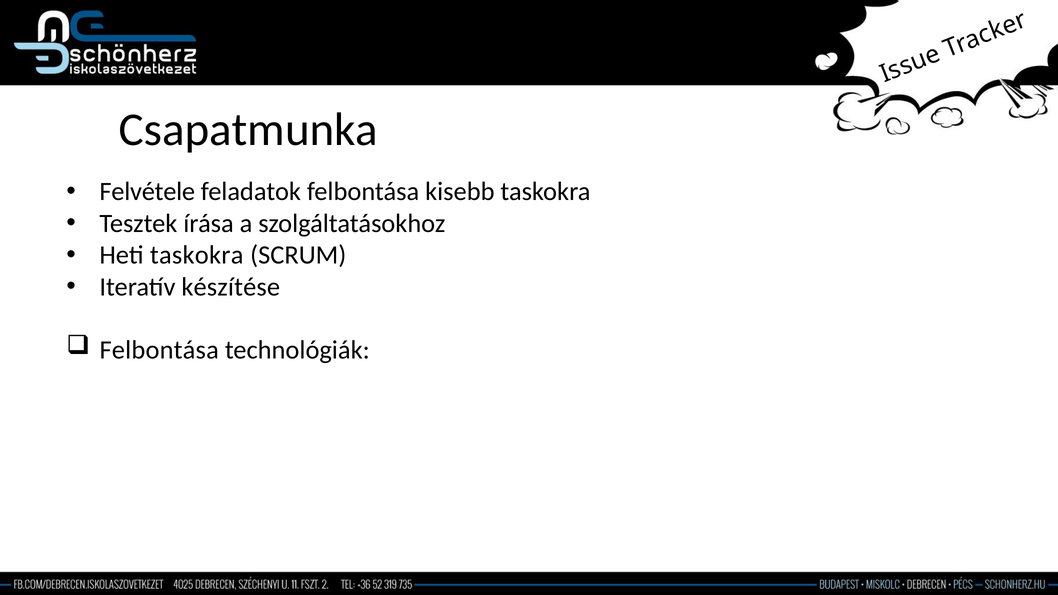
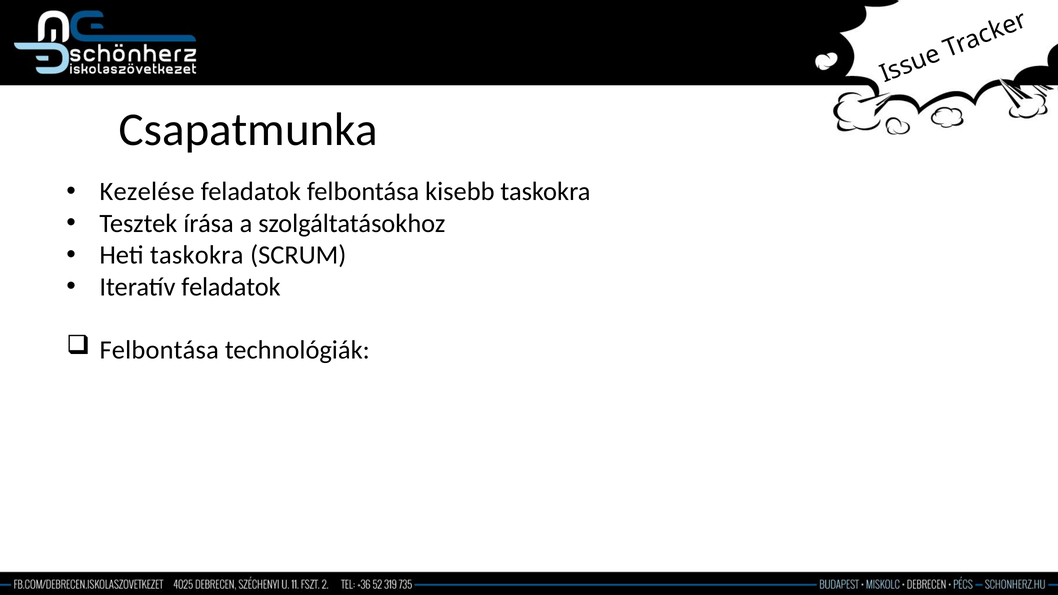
Felvétele: Felvétele -> Kezelése (147, 192)
Iteratív készítése: készítése -> feladatok (231, 287)
